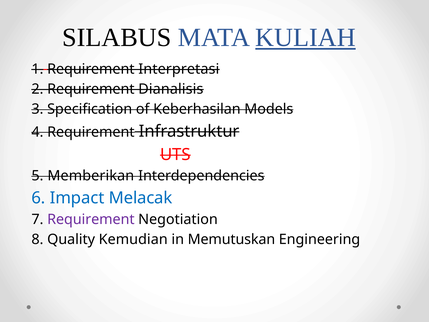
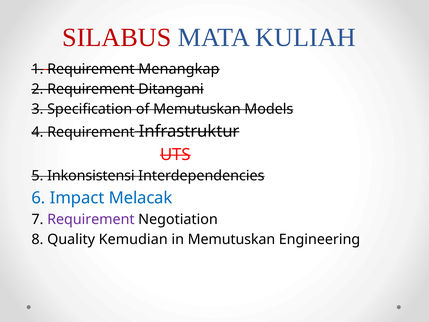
SILABUS colour: black -> red (117, 38)
KULIAH underline: present -> none (305, 38)
Interpretasi: Interpretasi -> Menangkap (179, 69)
Dianalisis: Dianalisis -> Ditangani (171, 89)
of Keberhasilan: Keberhasilan -> Memutuskan (197, 109)
Memberikan: Memberikan -> Inkonsistensi (91, 176)
